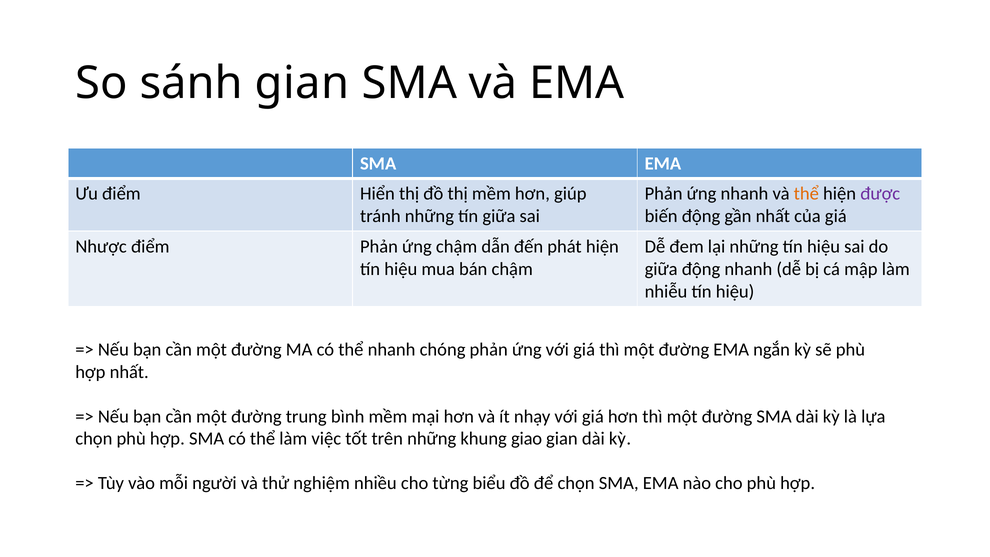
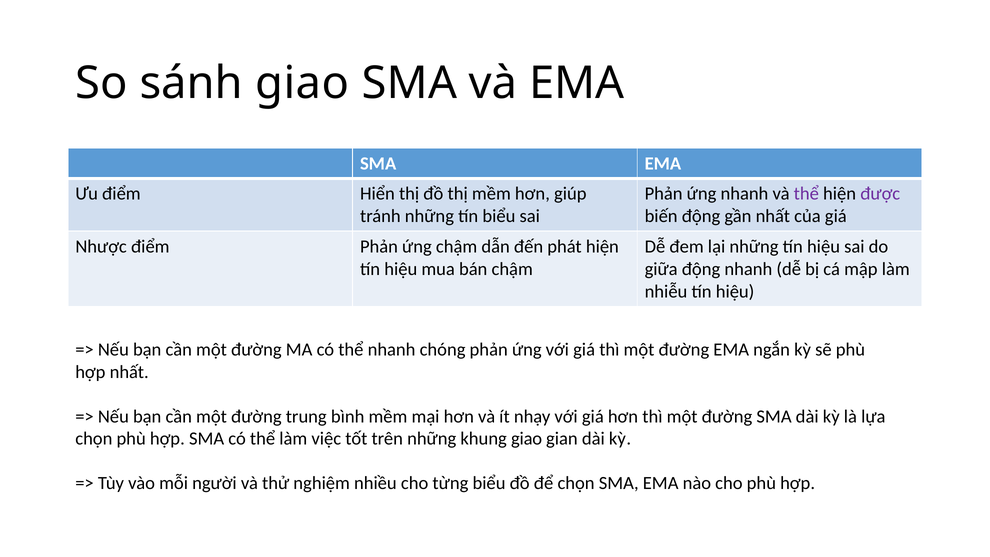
sánh gian: gian -> giao (302, 83)
thể colour: orange -> purple (806, 194)
tín giữa: giữa -> biểu (499, 216)
